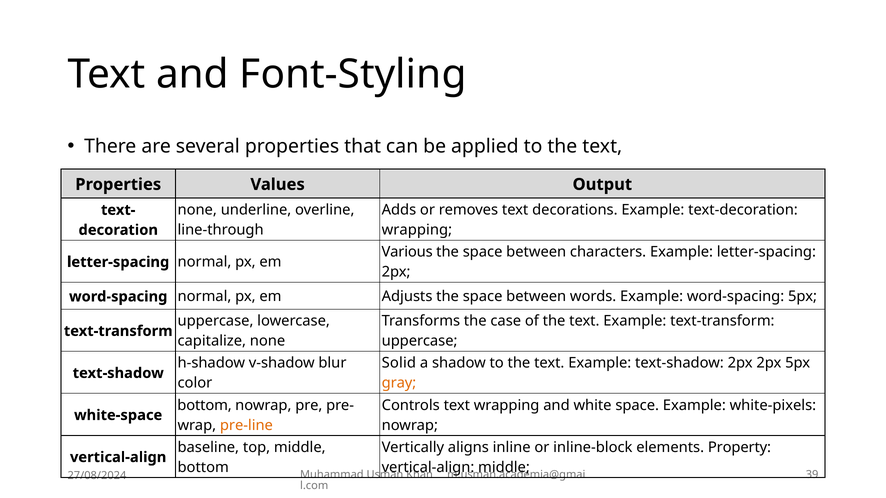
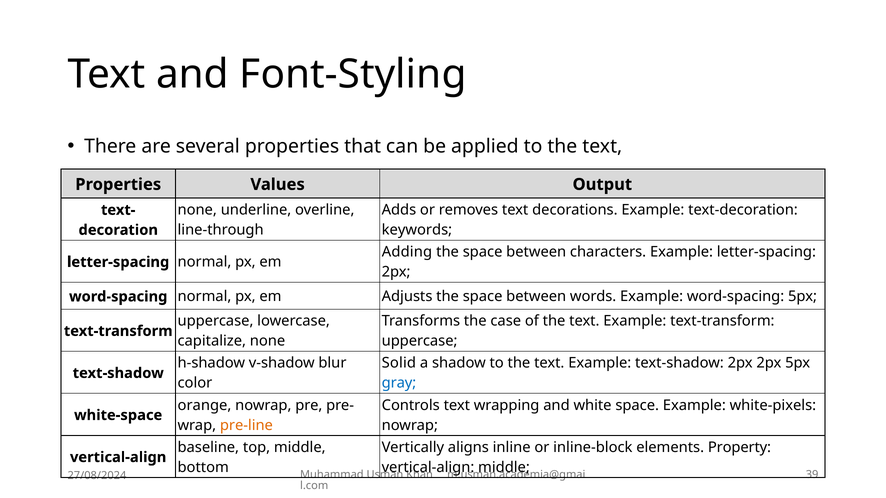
wrapping: wrapping -> keywords (417, 230)
Various: Various -> Adding (407, 252)
gray colour: orange -> blue (399, 383)
bottom: bottom -> orange (204, 405)
